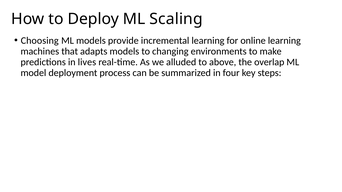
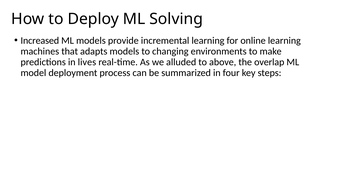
Scaling: Scaling -> Solving (176, 19)
Choosing: Choosing -> Increased (40, 41)
